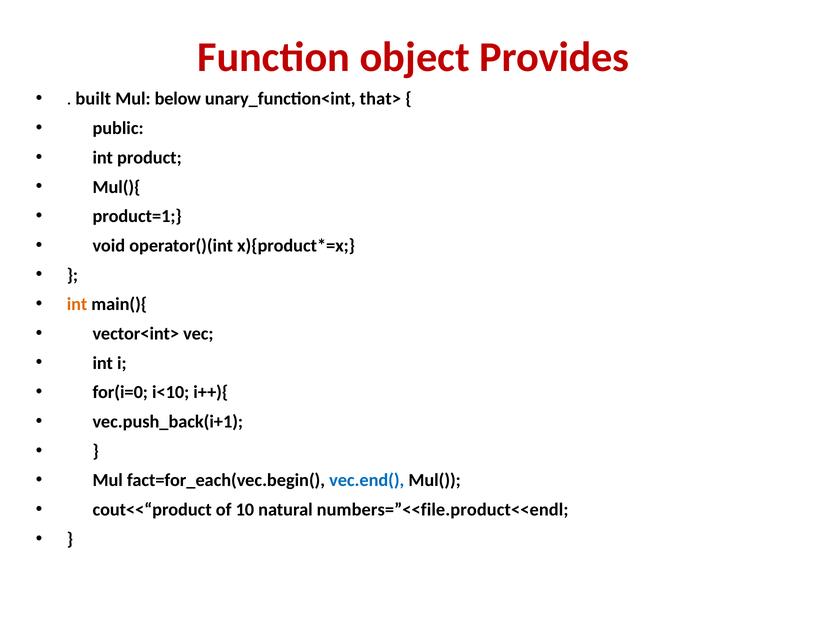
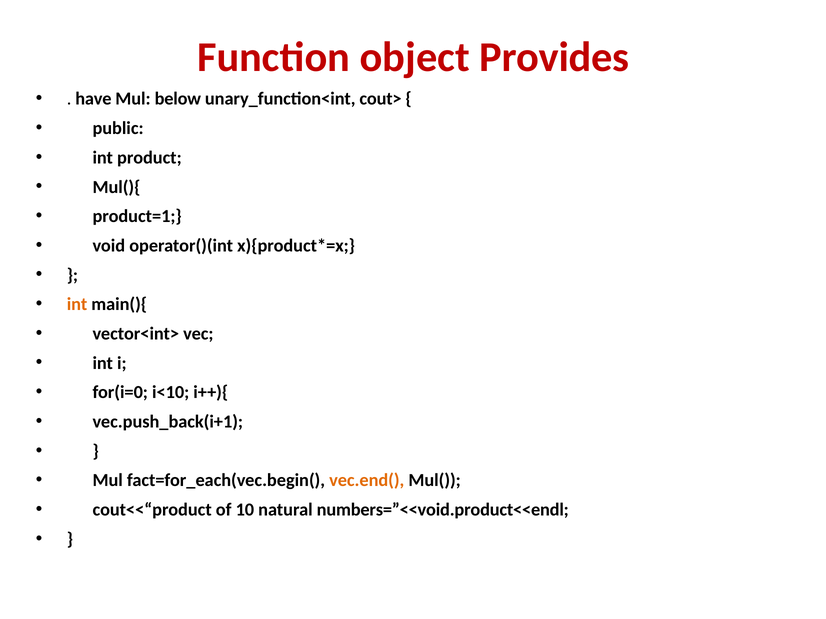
built: built -> have (93, 99)
that>: that> -> cout> (381, 99)
vec.end( colour: blue -> orange (367, 481)
numbers=”<<file.product<<endl: numbers=”<<file.product<<endl -> numbers=”<<void.product<<endl (443, 510)
